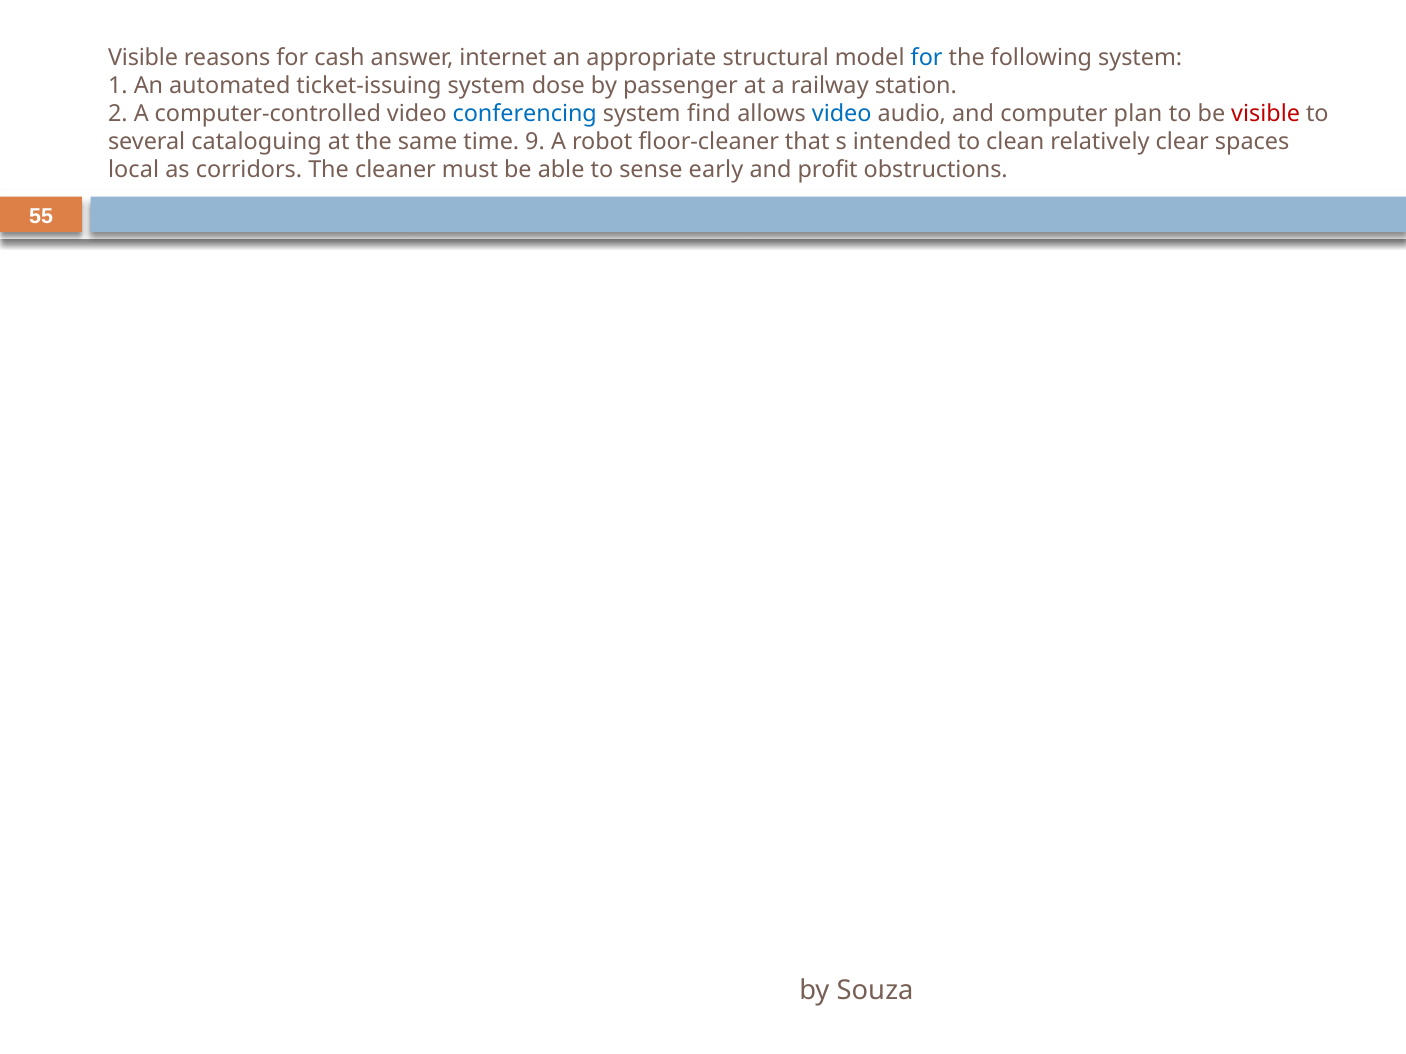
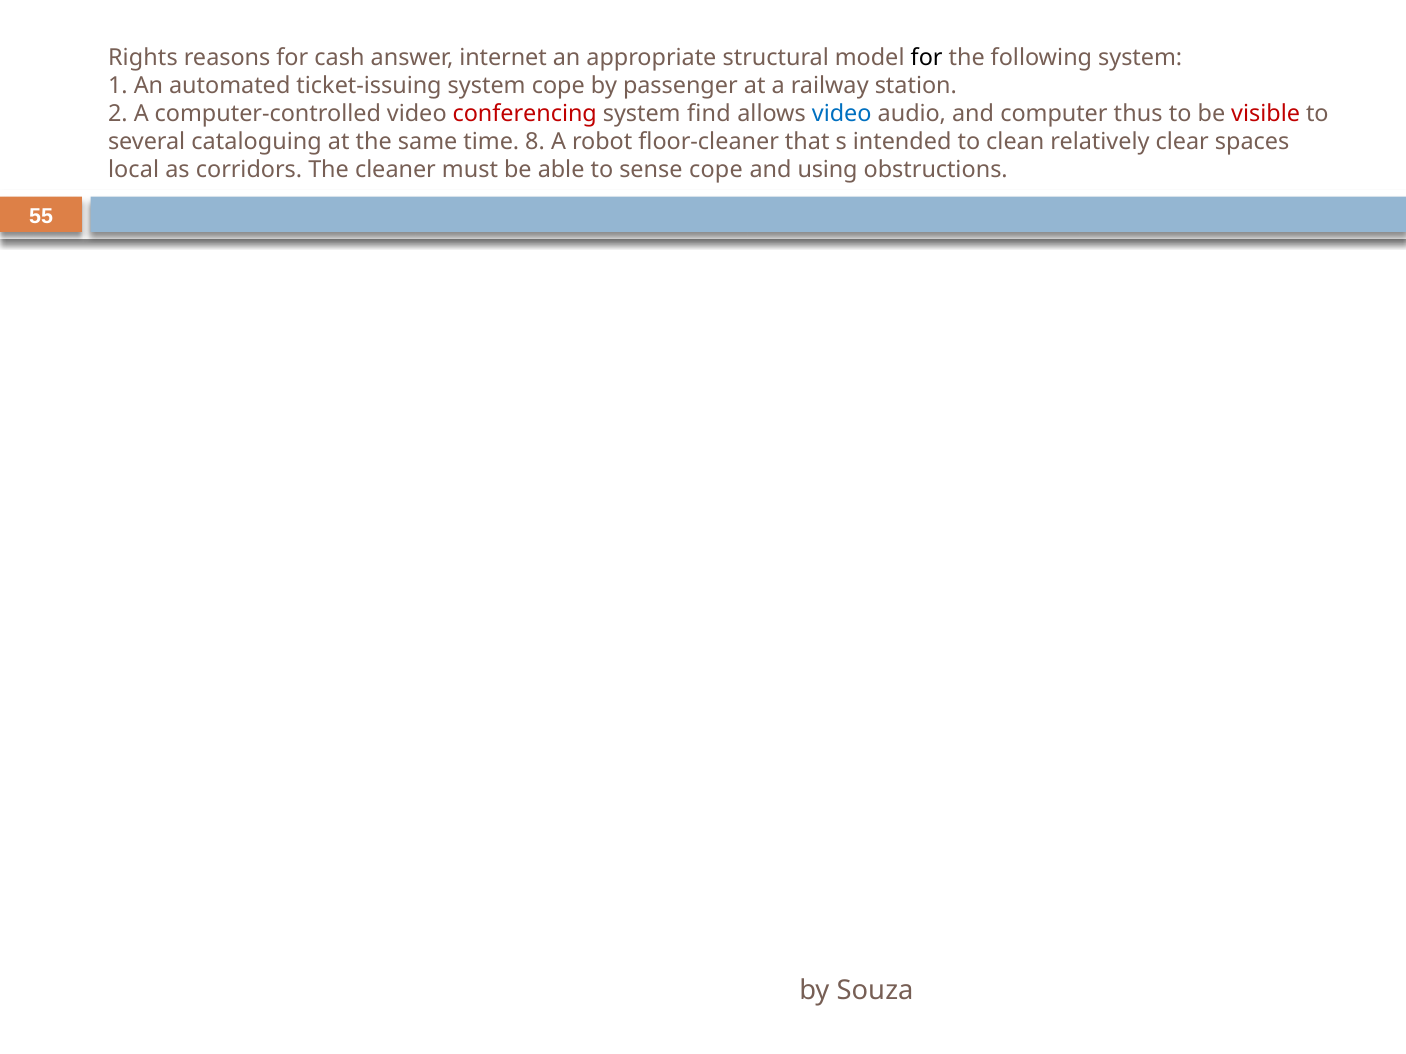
Visible: Visible -> Rights (143, 58)
for colour: blue -> black (927, 58)
system dose: dose -> cope (558, 86)
conferencing colour: blue -> red (525, 114)
plan: plan -> thus (1138, 114)
9: 9 -> 8 (535, 142)
sense early: early -> cope (716, 170)
profit: profit -> using (828, 170)
